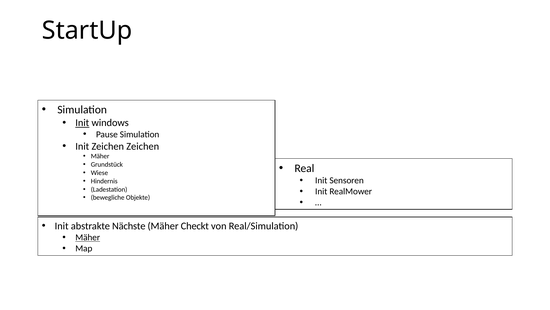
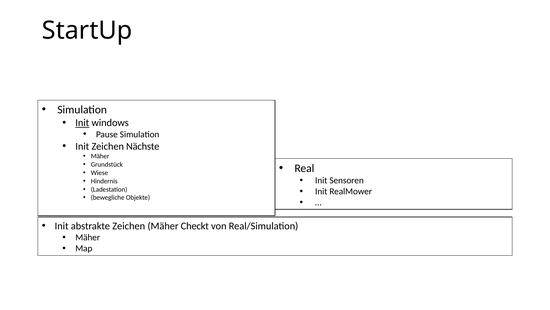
Zeichen Zeichen: Zeichen -> Nächste (143, 146)
abstrakte Nächste: Nächste -> Zeichen (129, 225)
Mäher underline: present -> none (88, 237)
